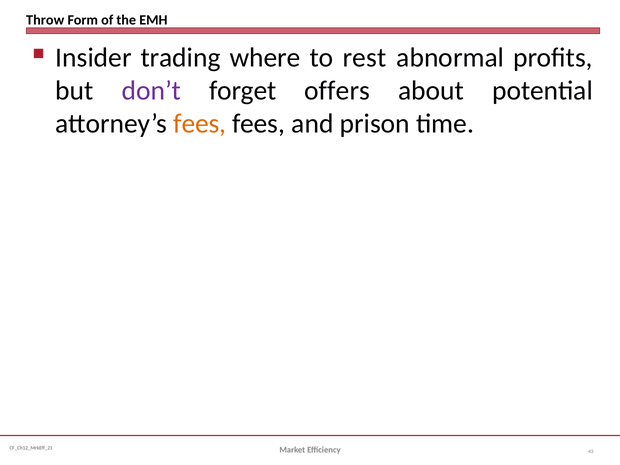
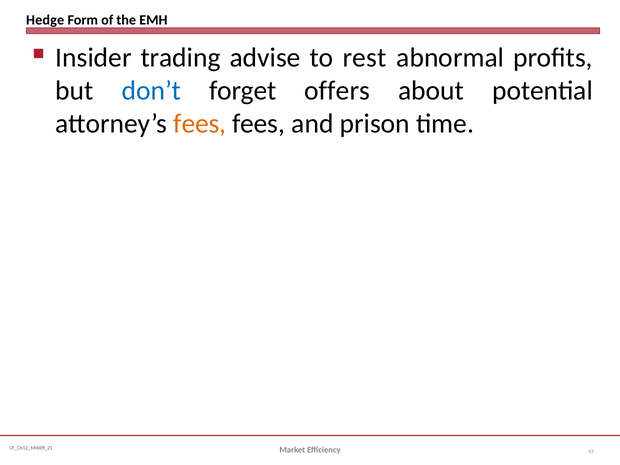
Throw: Throw -> Hedge (45, 20)
where: where -> advise (265, 58)
don’t colour: purple -> blue (151, 91)
